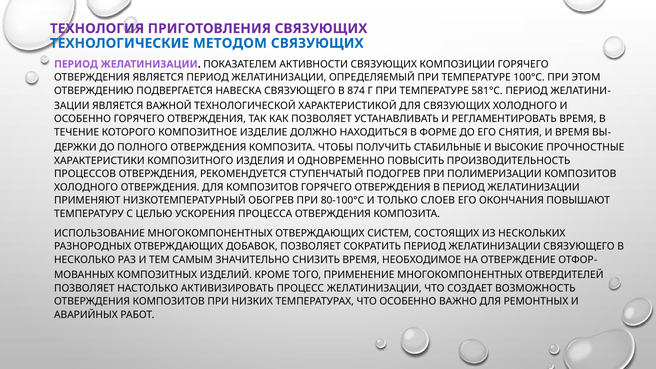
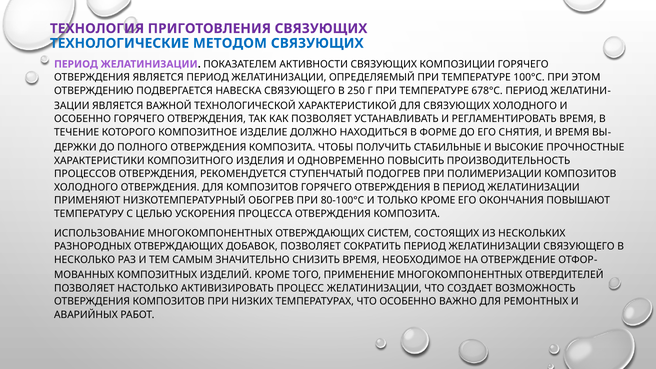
874: 874 -> 250 (356, 91)
581°С: 581°С -> 678°С (487, 91)
ТОЛЬКО СЛОЕВ: СЛОЕВ -> КРОМЕ (438, 201)
